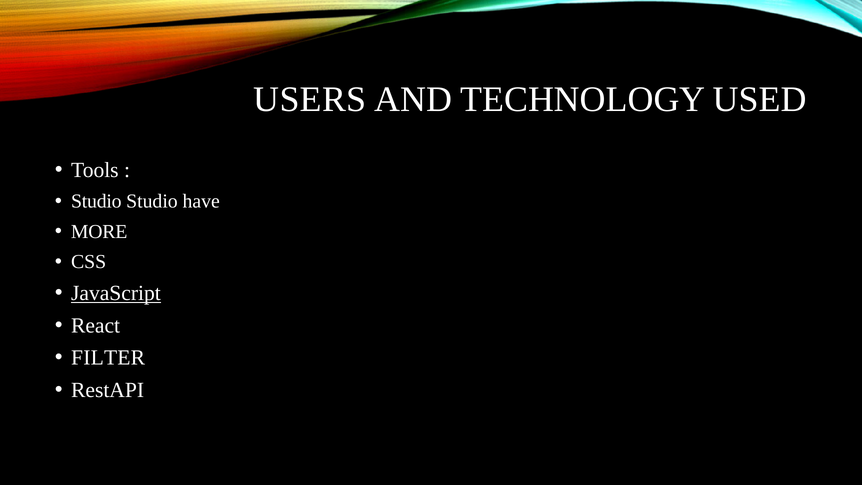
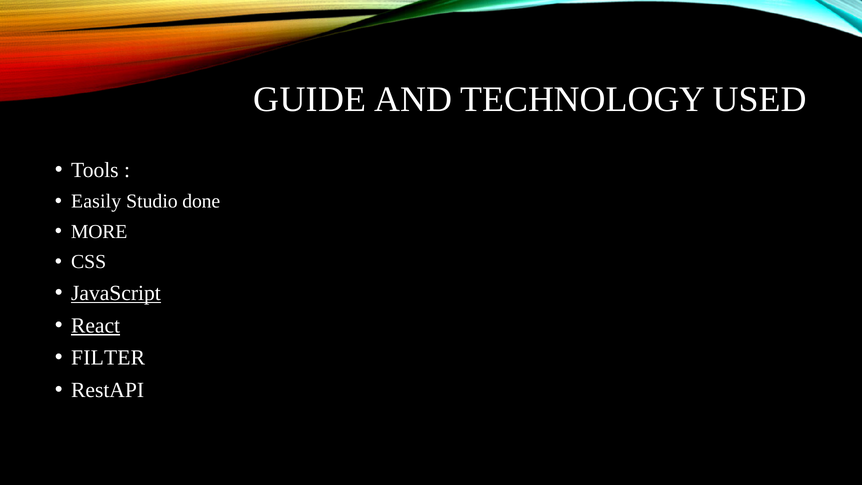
USERS: USERS -> GUIDE (310, 100)
Studio: Studio -> Easily (96, 201)
have: have -> done (201, 201)
React underline: none -> present (96, 325)
